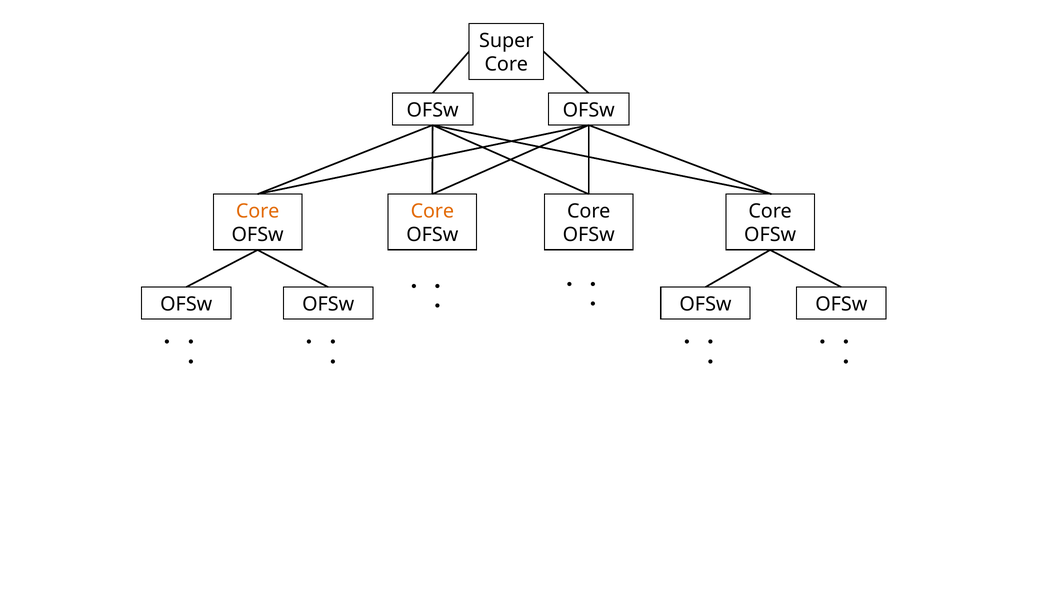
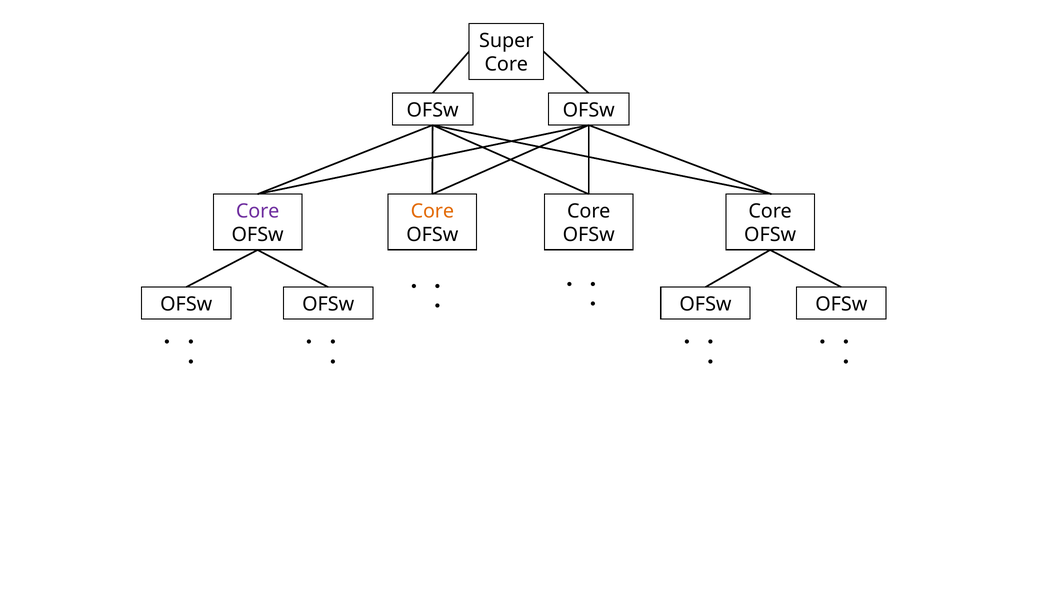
Core colour: orange -> purple (258, 211)
